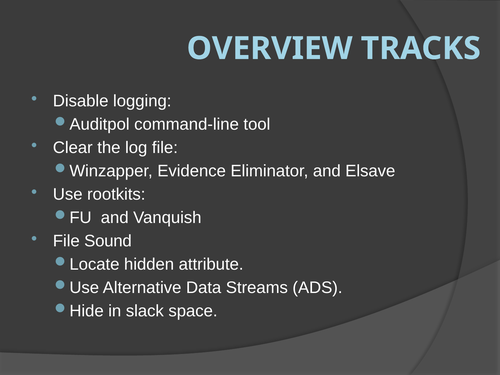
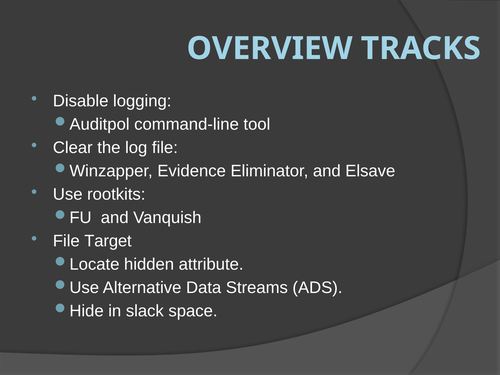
Sound: Sound -> Target (108, 241)
